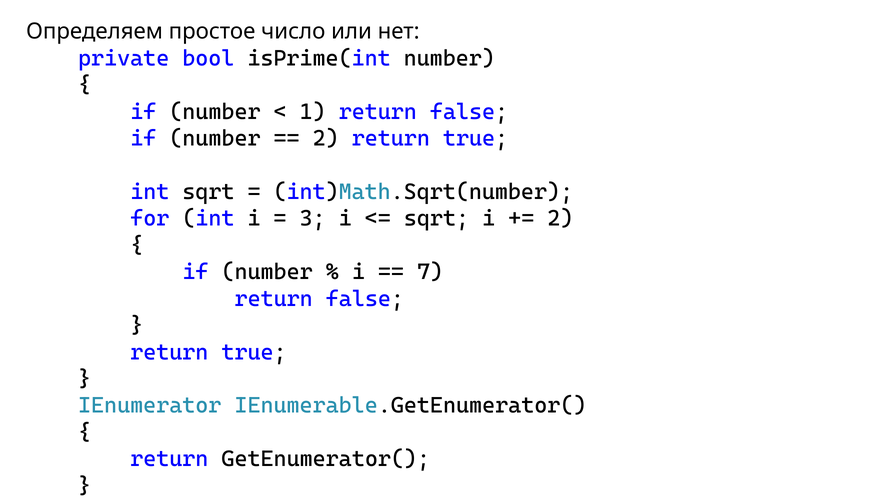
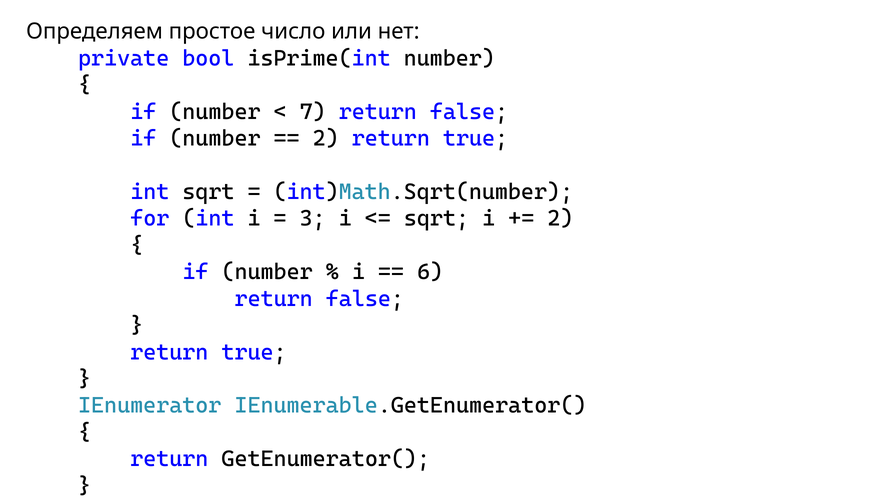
1: 1 -> 7 (313, 112)
7: 7 -> 6 (430, 272)
